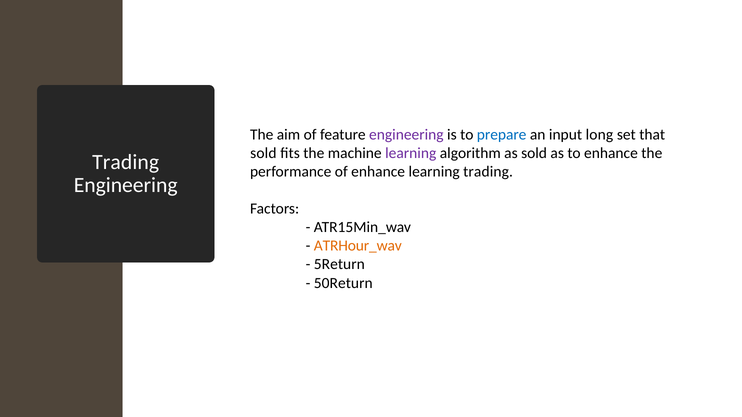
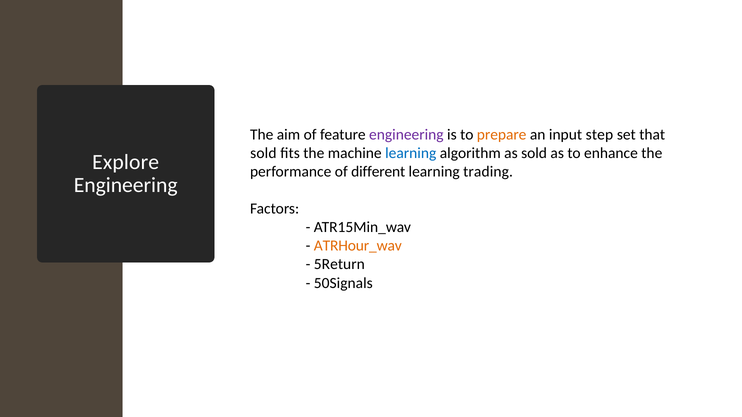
prepare colour: blue -> orange (502, 135)
long: long -> step (599, 135)
learning colour: purple -> blue (411, 153)
Trading: Trading -> Explore (126, 162)
of enhance: enhance -> different (378, 172)
50Return: 50Return -> 50Signals (343, 283)
